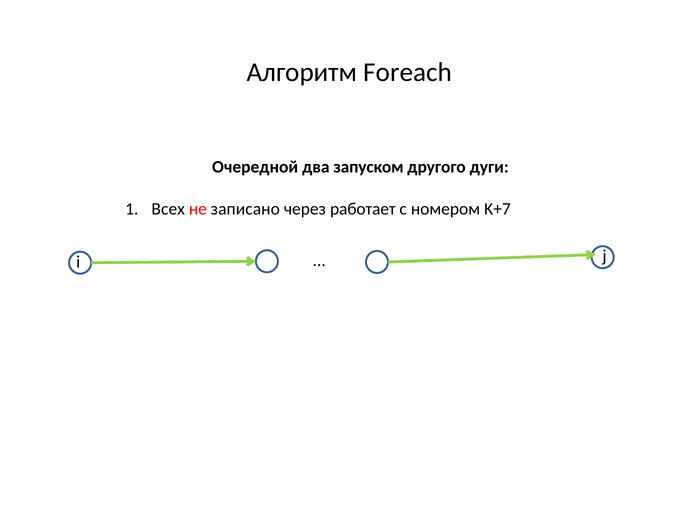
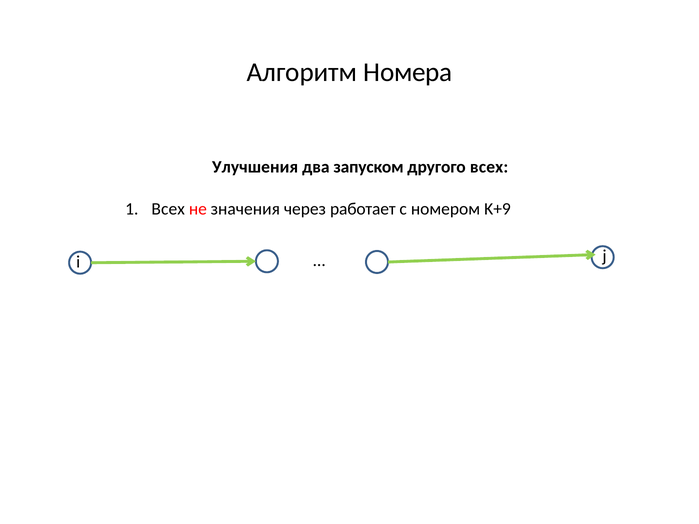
Foreach: Foreach -> Номера (408, 72)
Очередной: Очередной -> Улучшения (255, 167)
другого дуги: дуги -> всех (489, 167)
записано: записано -> значения (245, 209)
K+7: K+7 -> K+9 (498, 209)
